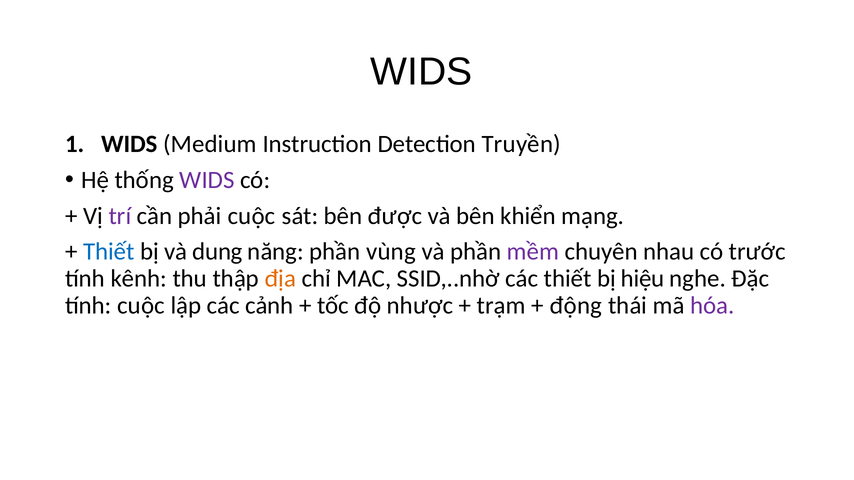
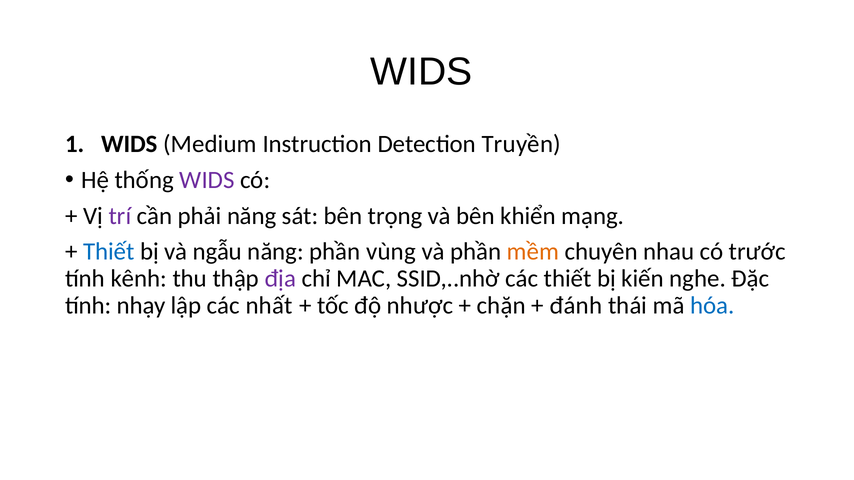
phải cuộc: cuộc -> năng (252, 216)
được: được -> trọng (395, 216)
dung: dung -> ngẫu (217, 252)
mềm colour: purple -> orange (533, 252)
địa colour: orange -> purple (280, 279)
hiệu: hiệu -> kiến (643, 279)
tính cuộc: cuộc -> nhạy (141, 306)
cảnh: cảnh -> nhất (269, 306)
trạm: trạm -> chặn (501, 306)
động: động -> đánh (576, 306)
hóa colour: purple -> blue (712, 306)
